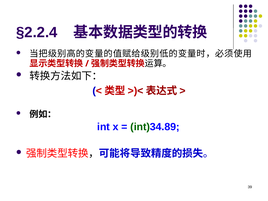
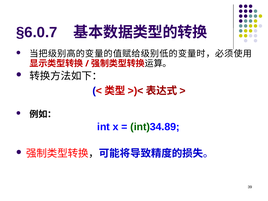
§2.2.4: §2.2.4 -> §6.0.7 (37, 32)
